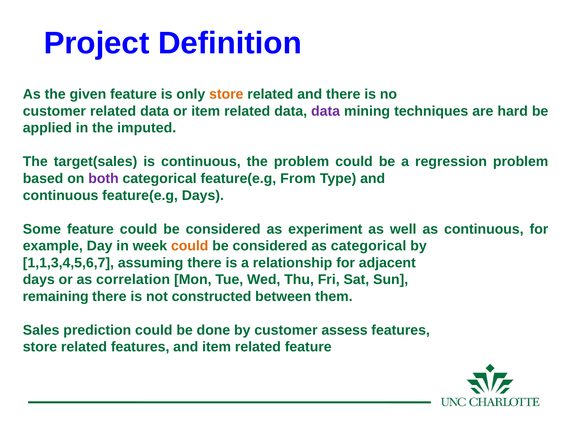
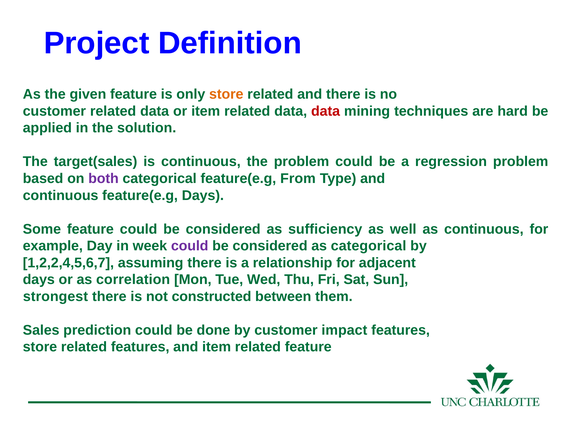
data colour: purple -> red (326, 111)
imputed: imputed -> solution (147, 128)
experiment: experiment -> sufficiency (325, 229)
could colour: orange -> purple (190, 246)
1,1,3,4,5,6,7: 1,1,3,4,5,6,7 -> 1,2,2,4,5,6,7 (68, 263)
remaining: remaining -> strongest (55, 297)
assess: assess -> impact (344, 330)
